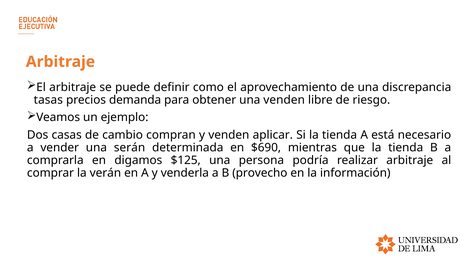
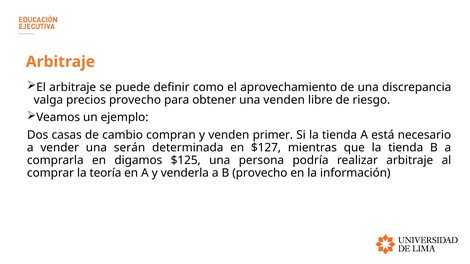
tasas: tasas -> valga (48, 100)
precios demanda: demanda -> provecho (135, 100)
aplicar: aplicar -> primer (273, 135)
$690: $690 -> $127 (266, 148)
verán: verán -> teoría (105, 173)
